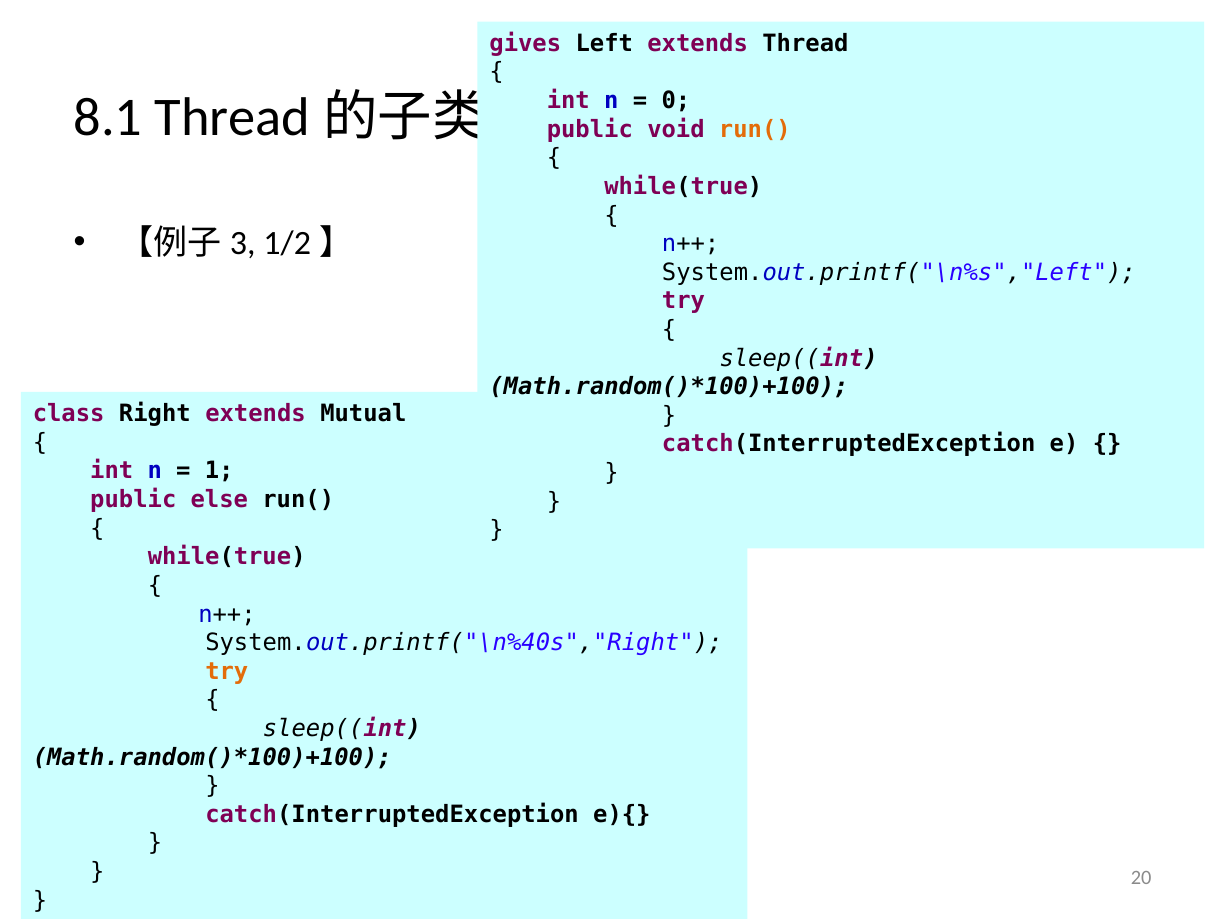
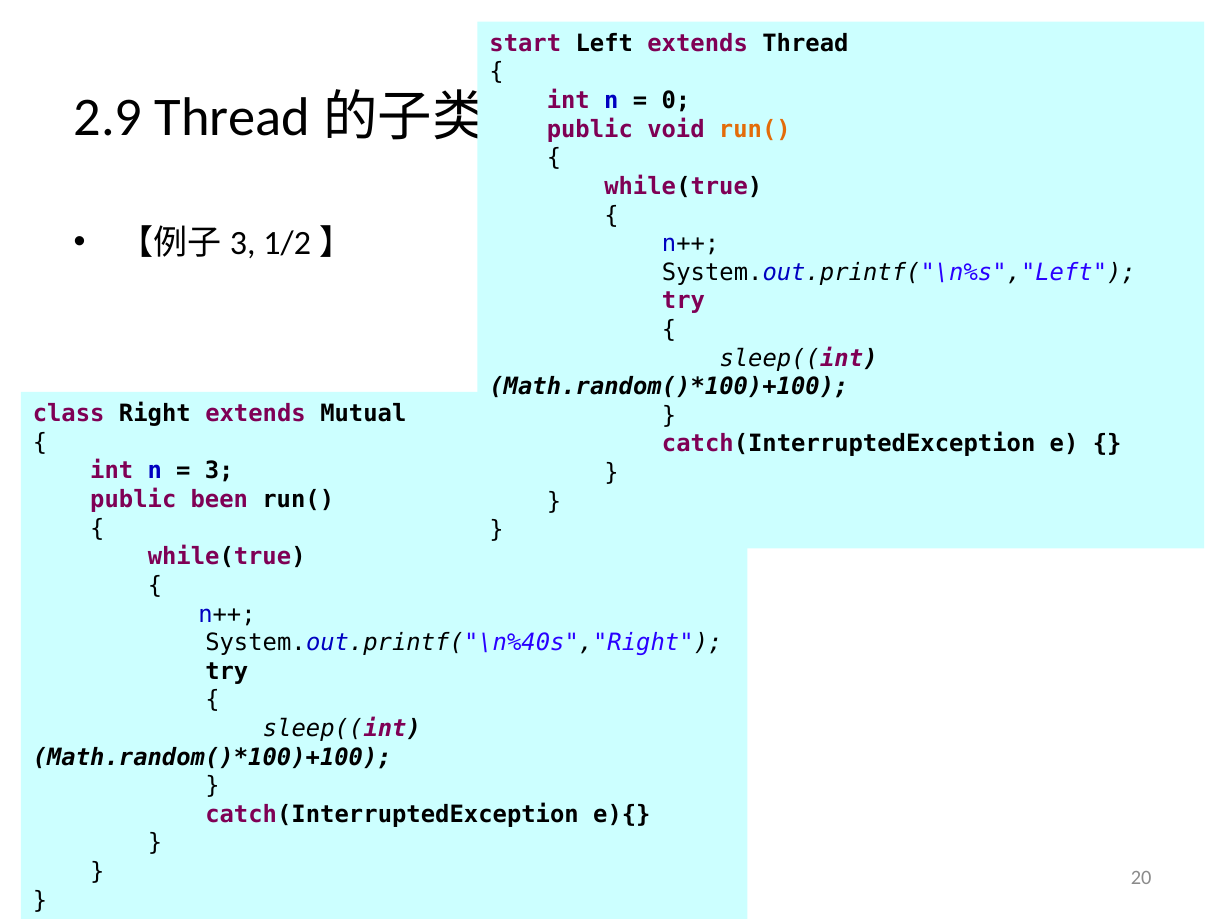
gives: gives -> start (525, 44)
8.1: 8.1 -> 2.9 (108, 117)
1: 1 -> 3 (219, 471)
else: else -> been (219, 500)
try colour: orange -> black (227, 671)
